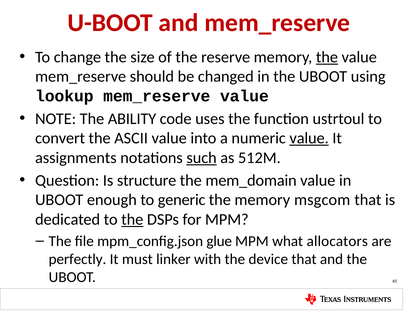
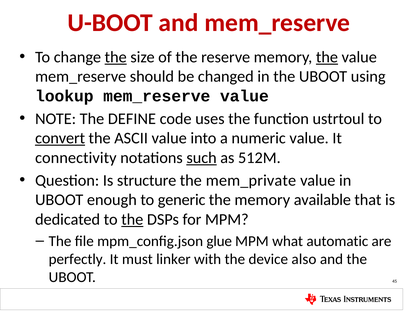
the underline: none -> present (116, 57)
ABILITY: ABILITY -> DEFINE (132, 119)
convert underline: none -> present (60, 138)
value underline: present -> none (309, 138)
assignments: assignments -> connectivity (76, 158)
mem_domain: mem_domain -> mem_private (251, 181)
msgcom: msgcom -> available (322, 200)
allocators: allocators -> automatic (337, 242)
device that: that -> also (304, 260)
